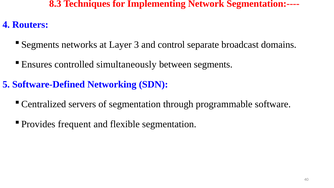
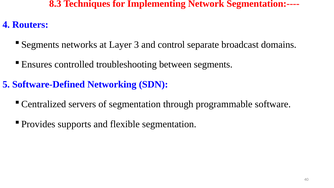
simultaneously: simultaneously -> troubleshooting (127, 64)
frequent: frequent -> supports (74, 124)
